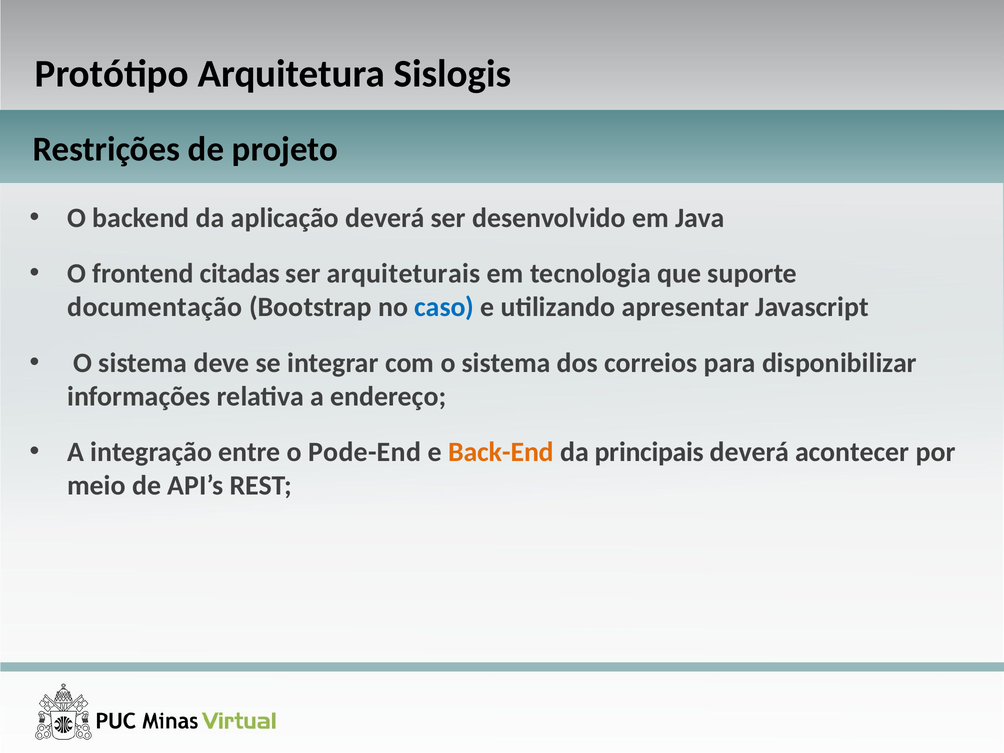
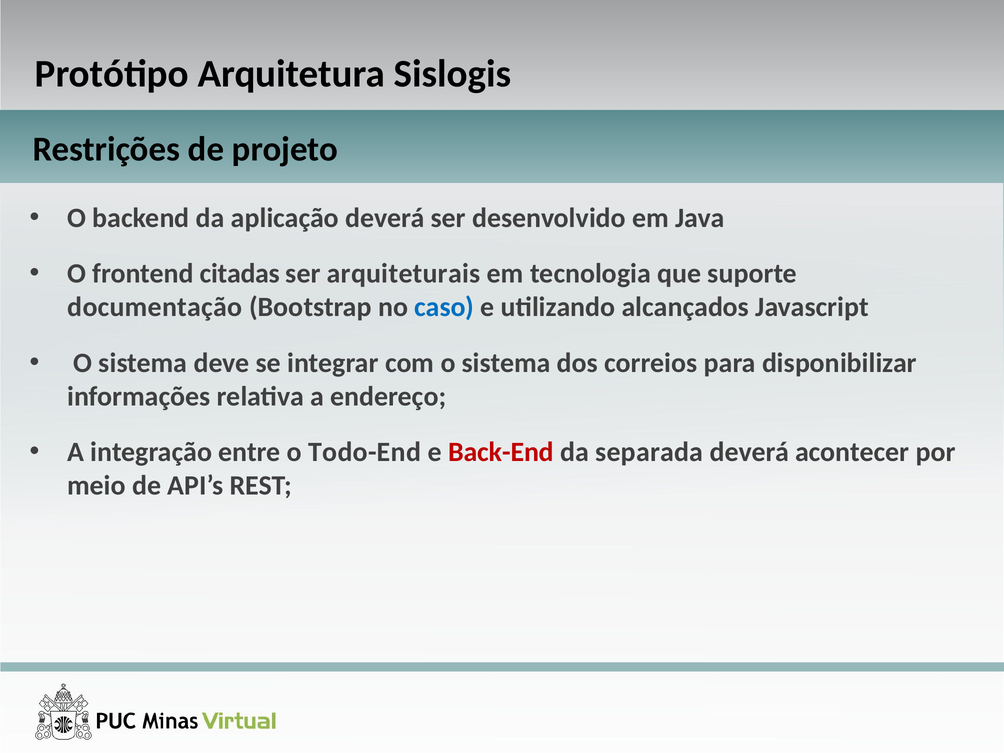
apresentar: apresentar -> alcançados (685, 307)
Pode-End: Pode-End -> Todo-End (365, 452)
Back-End colour: orange -> red (501, 452)
principais: principais -> separada (649, 452)
